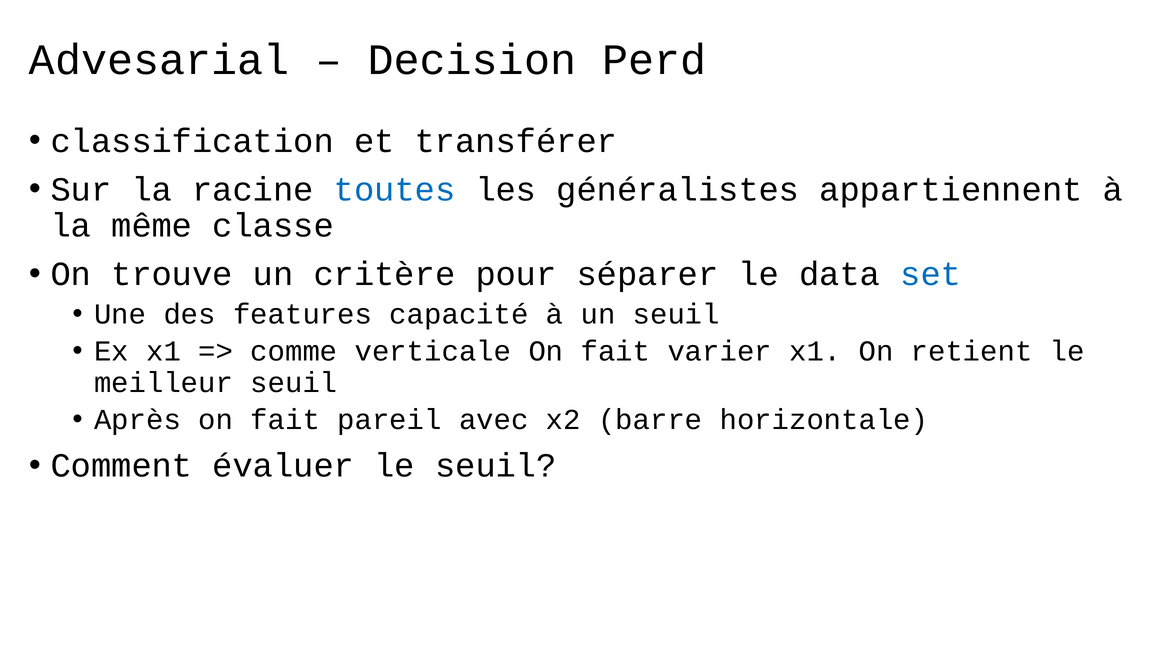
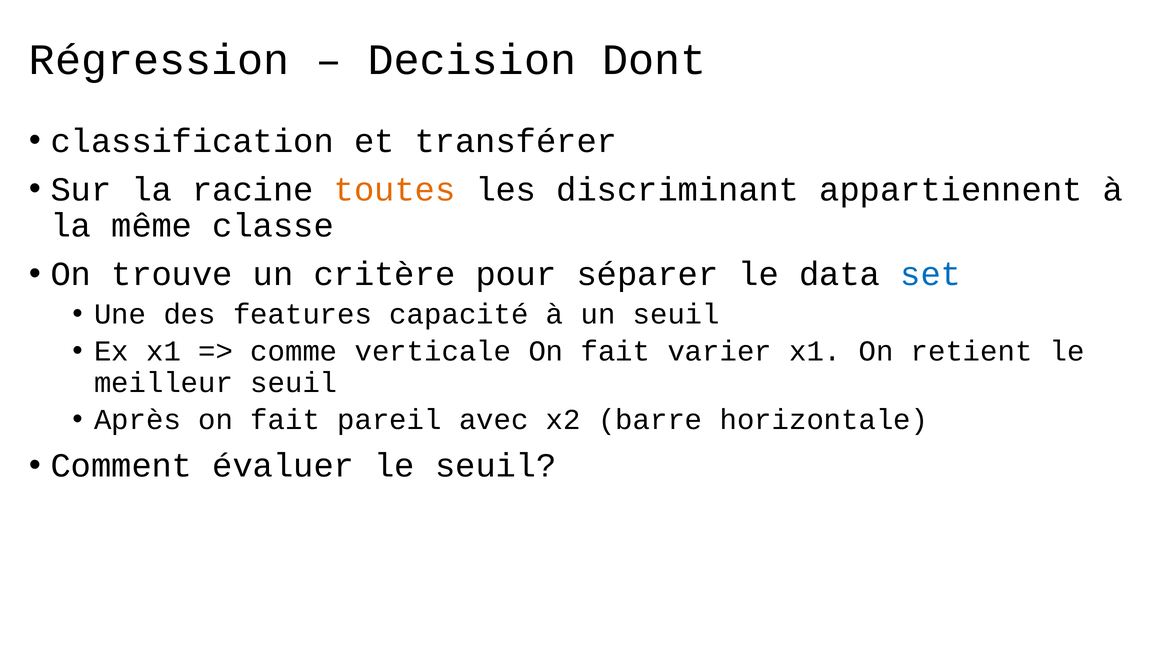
Advesarial: Advesarial -> Régression (159, 60)
Perd: Perd -> Dont (654, 60)
toutes colour: blue -> orange (395, 189)
généralistes: généralistes -> discriminant (678, 189)
